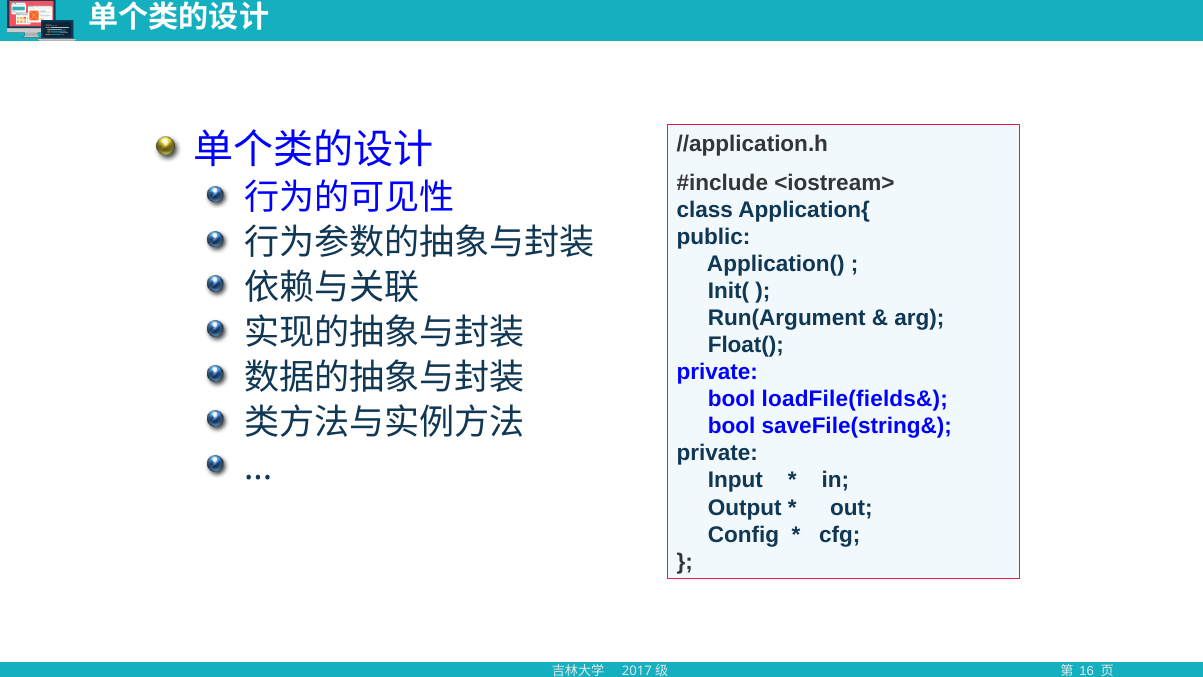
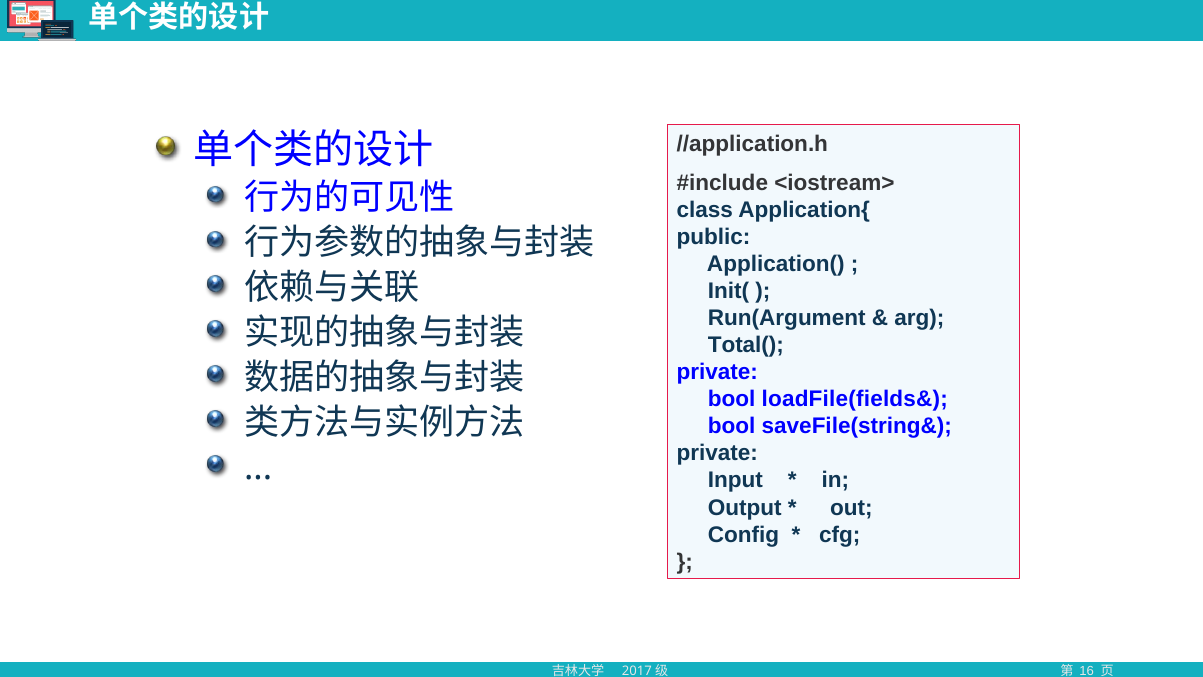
Float(: Float( -> Total( (746, 345)
